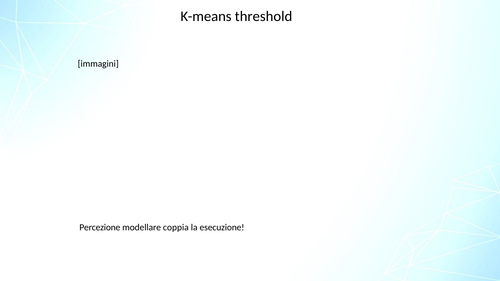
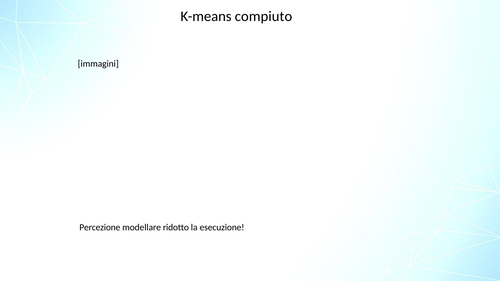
threshold: threshold -> compiuto (264, 16)
coppia: coppia -> ridotto (176, 228)
